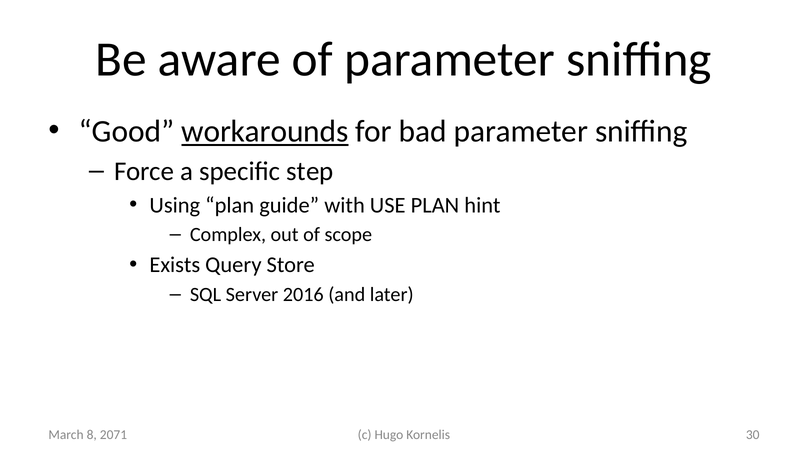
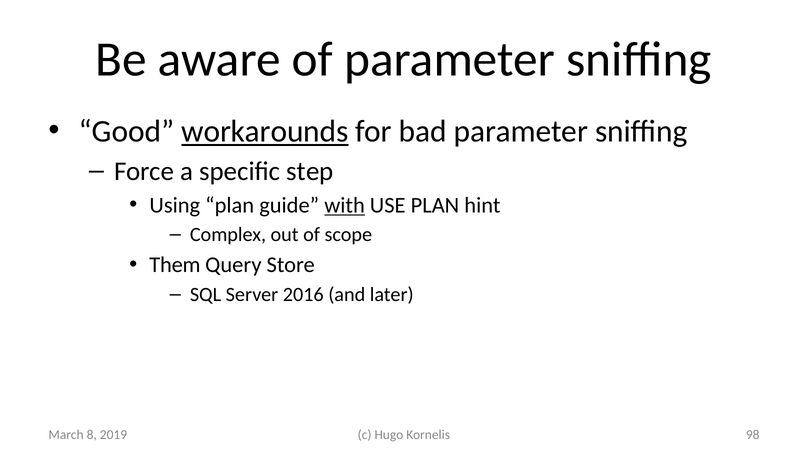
with underline: none -> present (345, 205)
Exists: Exists -> Them (175, 265)
30: 30 -> 98 (753, 434)
2071: 2071 -> 2019 (113, 434)
